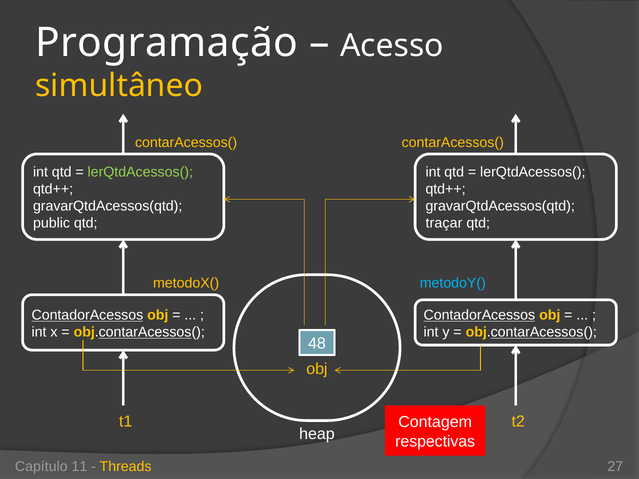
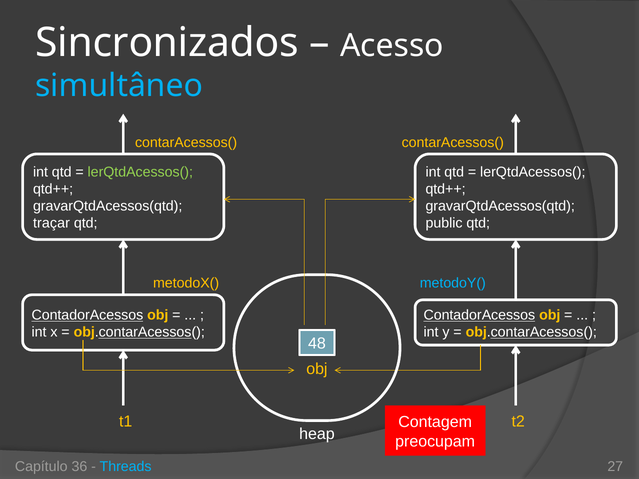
Programação: Programação -> Sincronizados (167, 43)
simultâneo colour: yellow -> light blue (119, 86)
public: public -> traçar (51, 223)
traçar: traçar -> public (444, 223)
respectivas: respectivas -> preocupam (435, 442)
11: 11 -> 36 (79, 467)
Threads colour: yellow -> light blue (126, 467)
